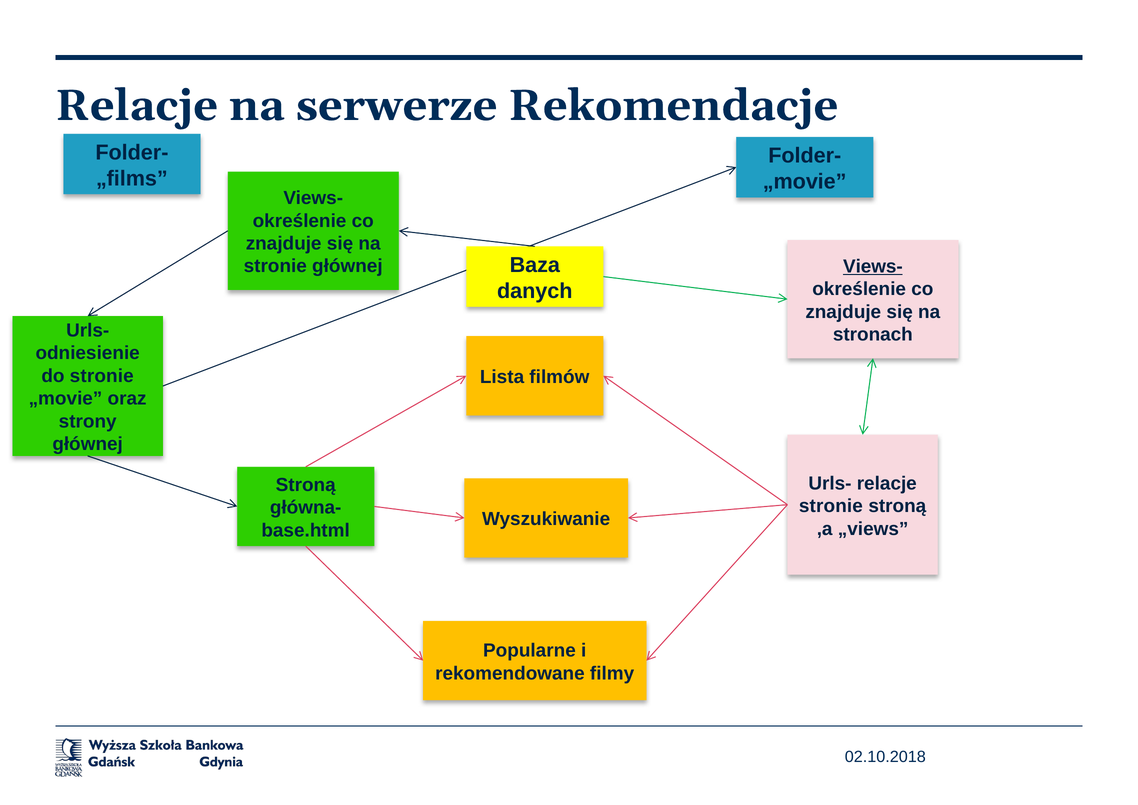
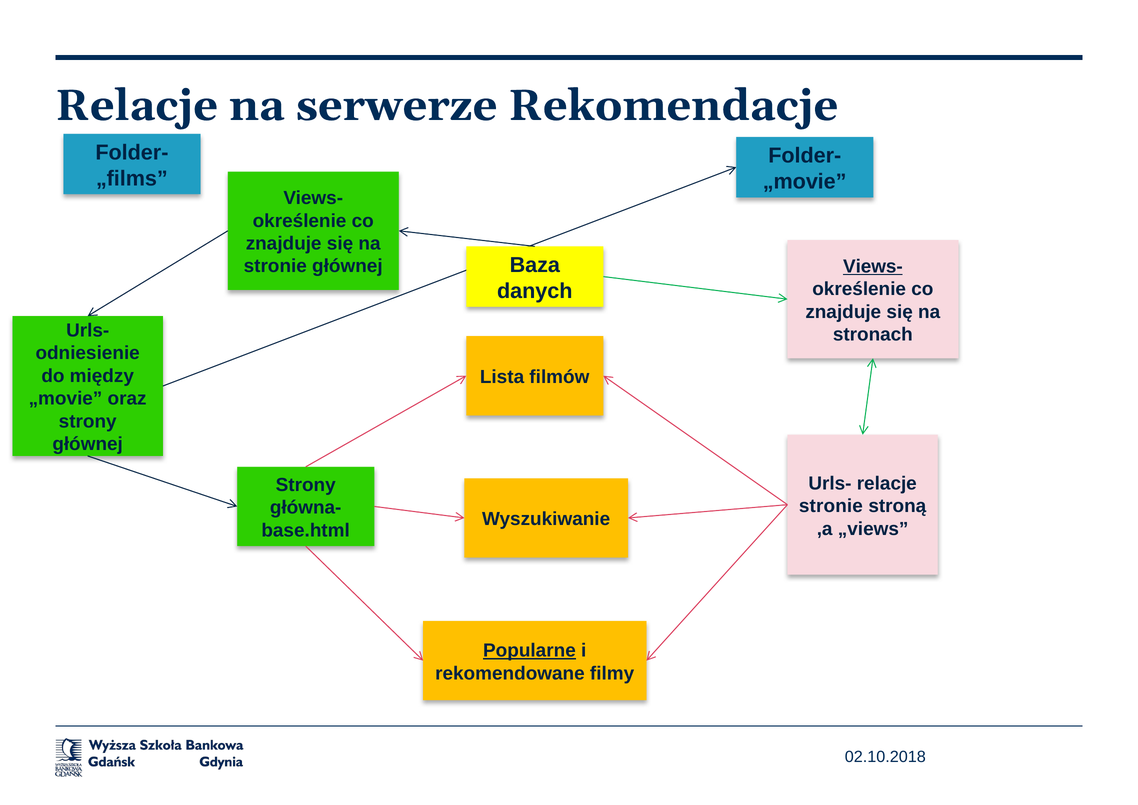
do stronie: stronie -> między (102, 376)
Stroną: Stroną -> Strony (306, 485)
Popularne underline: none -> present (529, 650)
